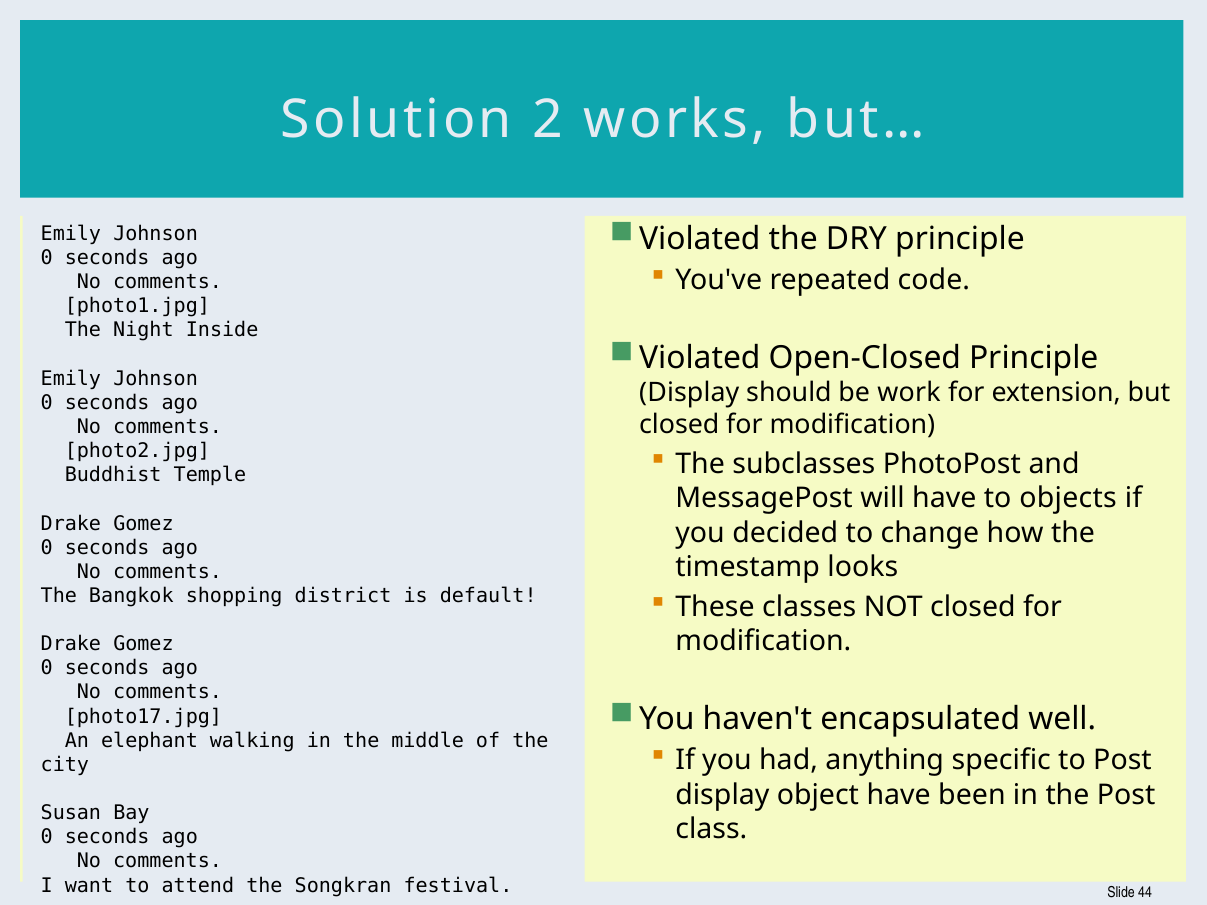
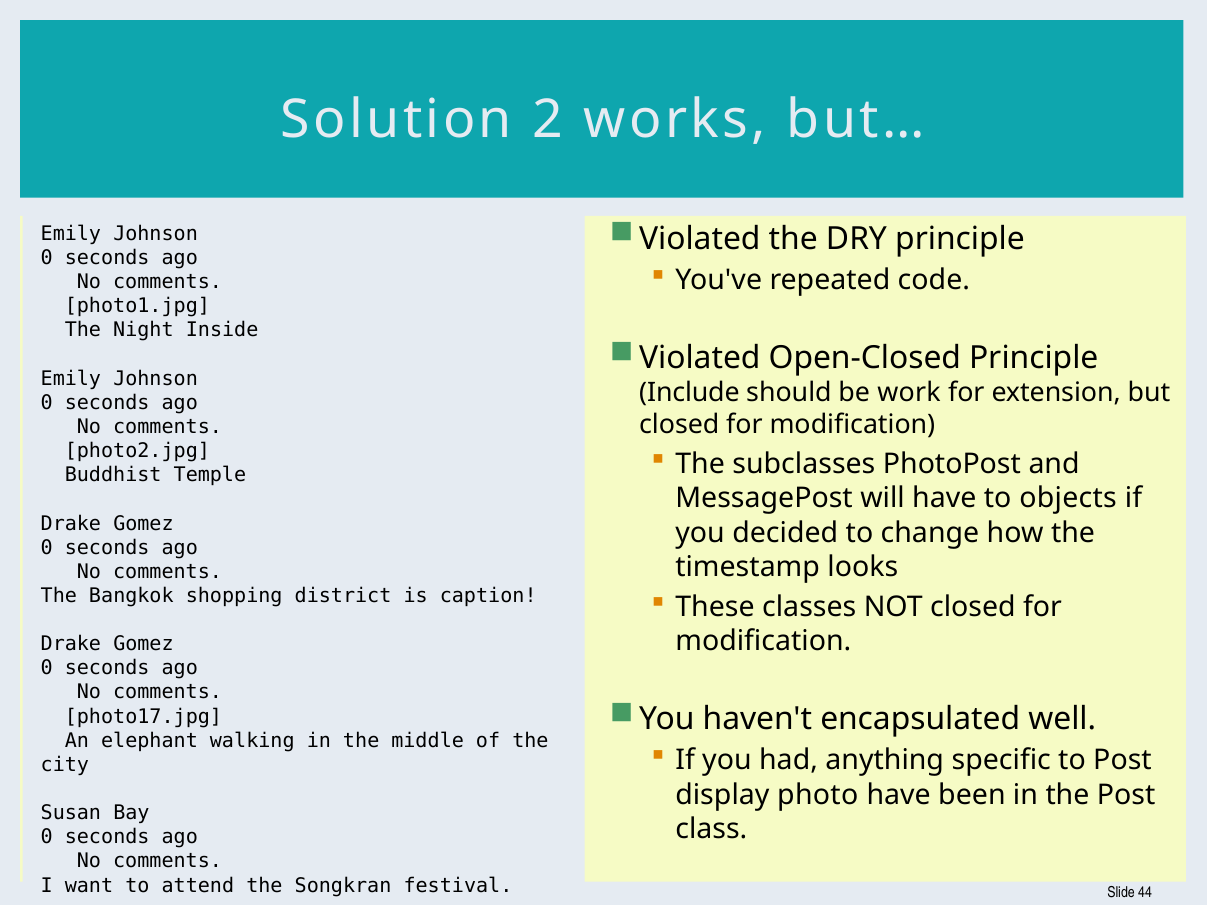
Display: Display -> Include (689, 393)
default: default -> caption (488, 596)
object: object -> photo (818, 795)
